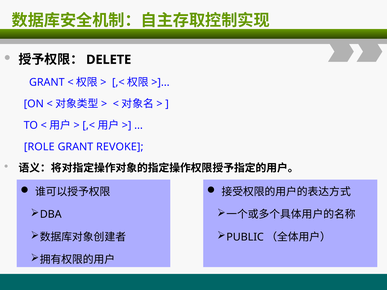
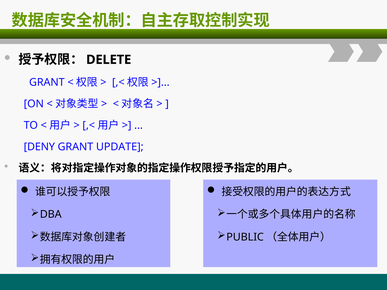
ROLE: ROLE -> DENY (39, 147)
REVOKE: REVOKE -> UPDATE (120, 147)
